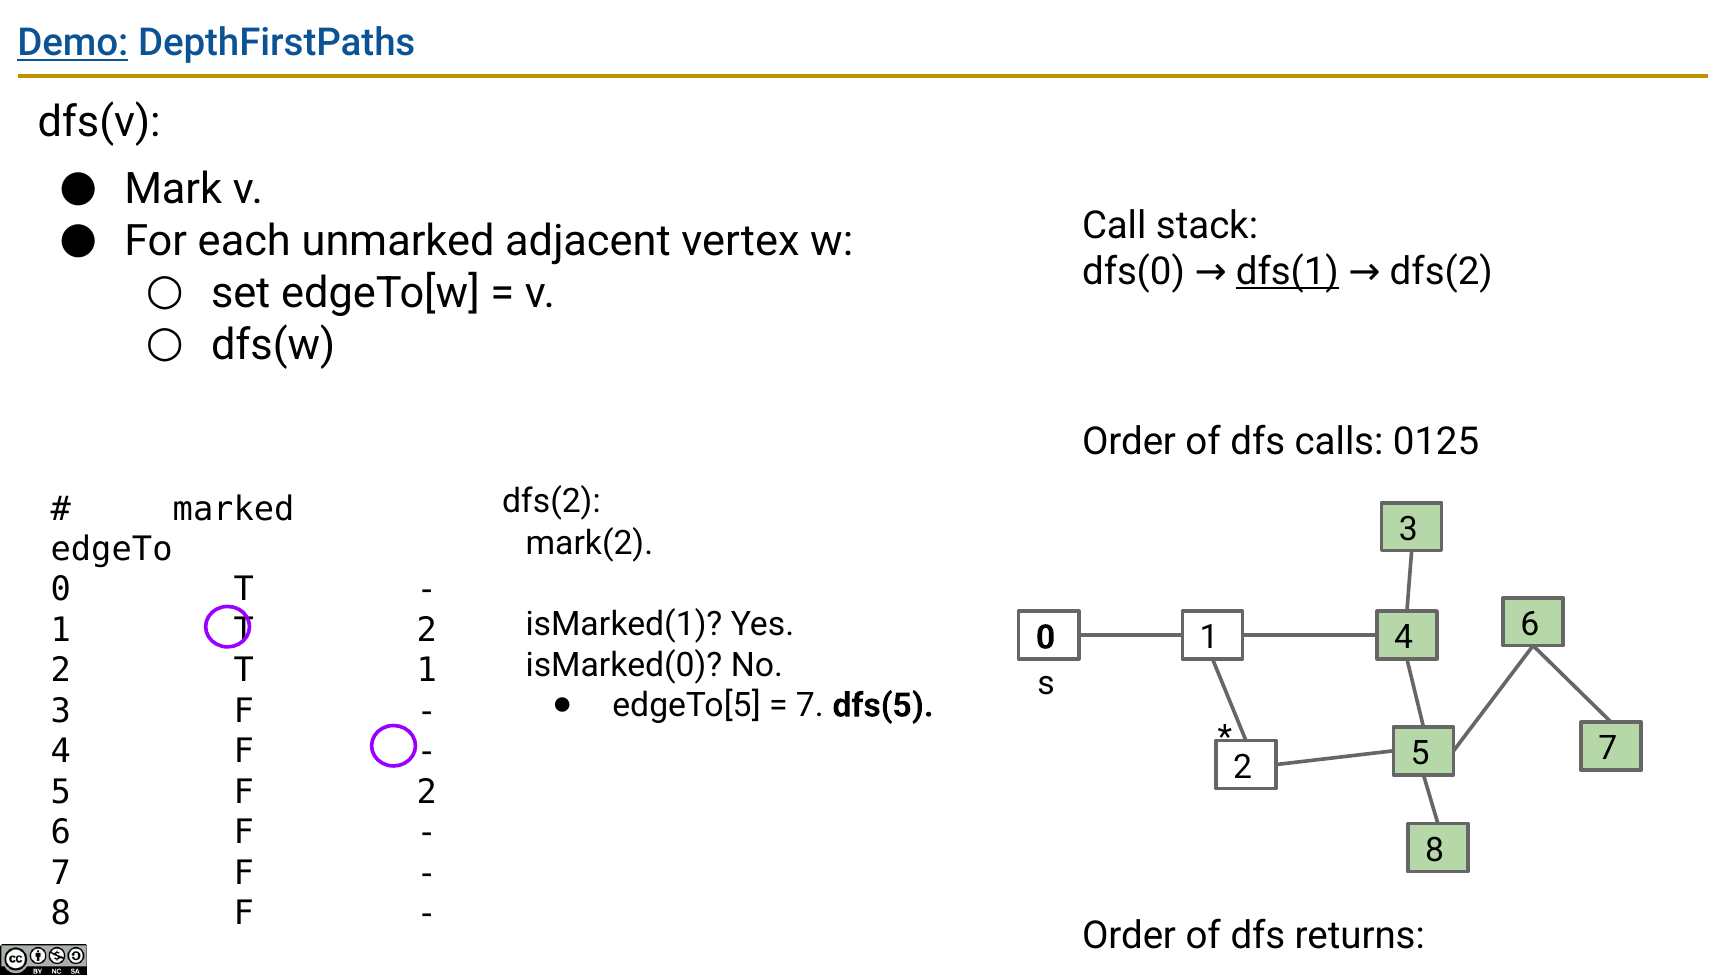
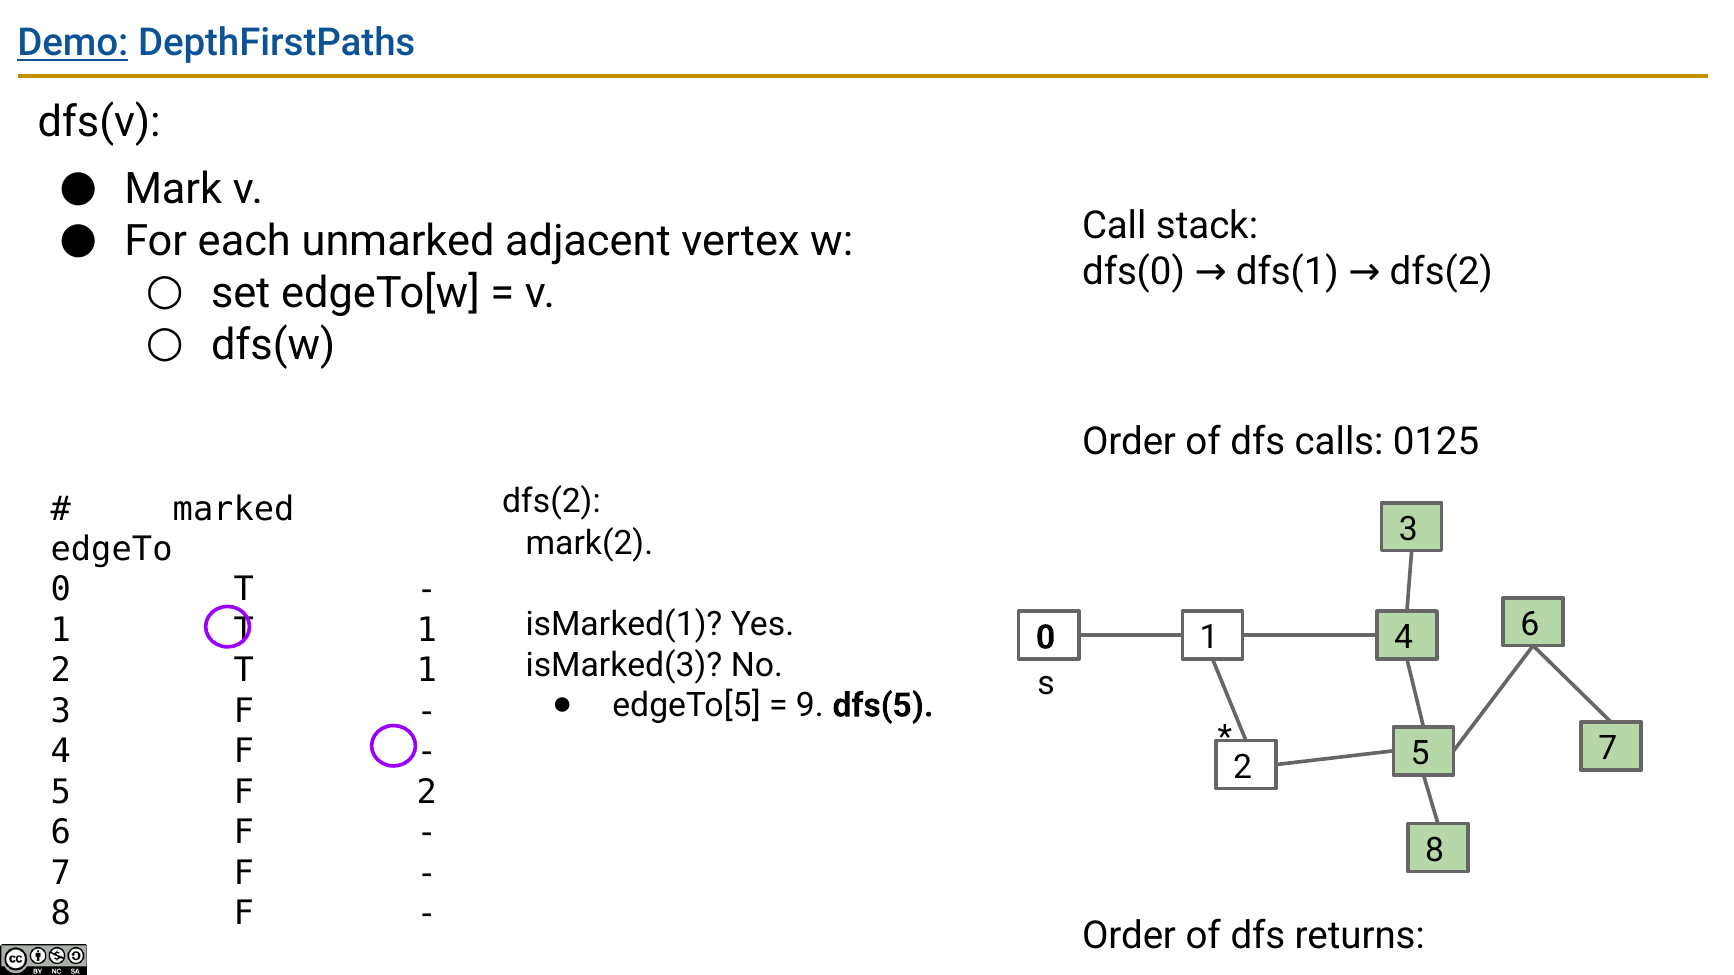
dfs(1 underline: present -> none (1287, 272)
1 T 2: 2 -> 1 (427, 631)
isMarked(0: isMarked(0 -> isMarked(3 (624, 665)
7: 7 -> 9 (810, 706)
